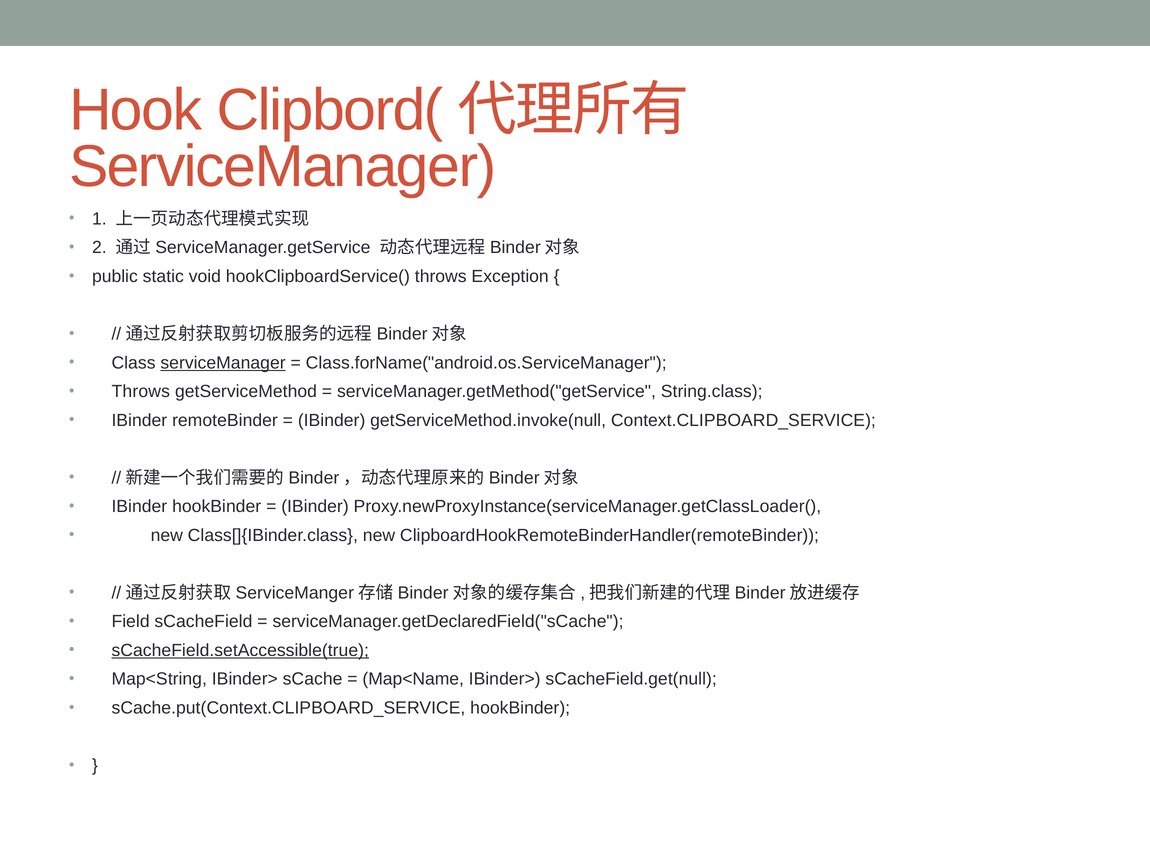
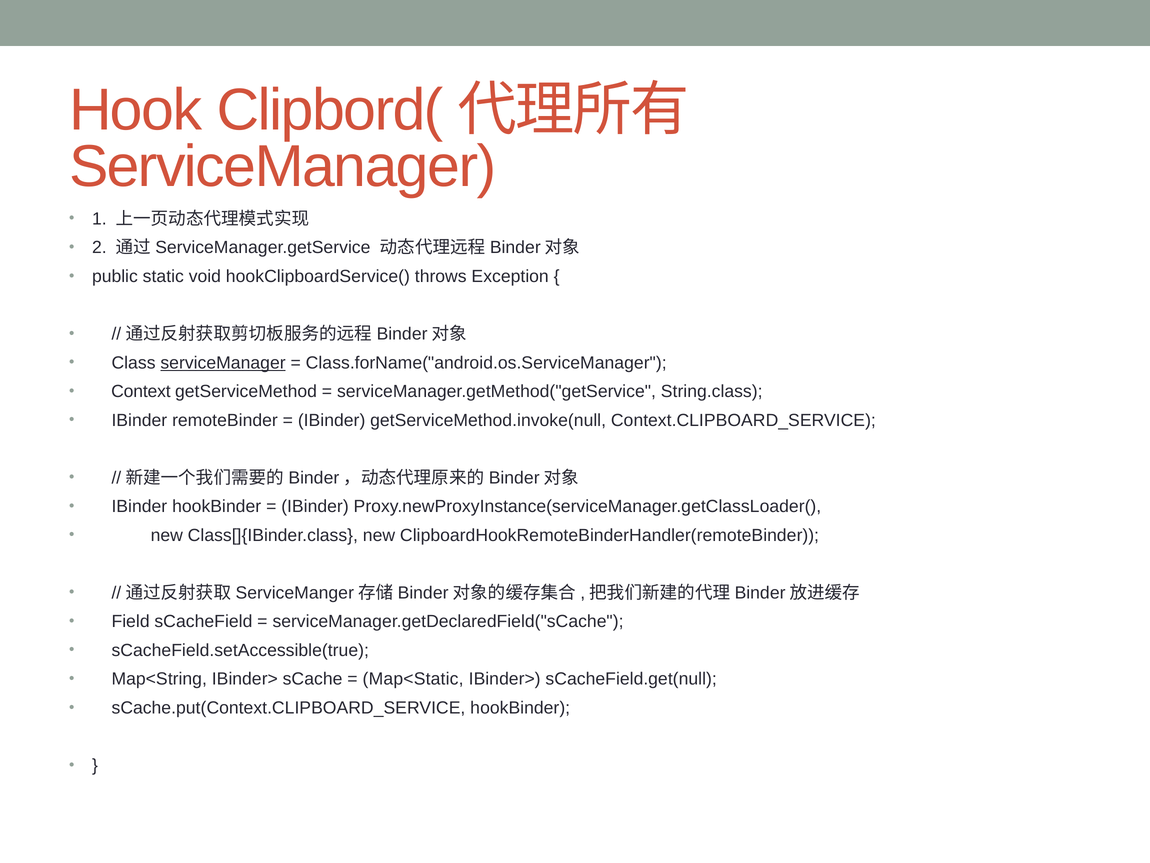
Throws: Throws -> Context (141, 391)
sCacheField.setAccessible(true underline: present -> none (240, 650)
Map<Name: Map<Name -> Map<Static (413, 679)
